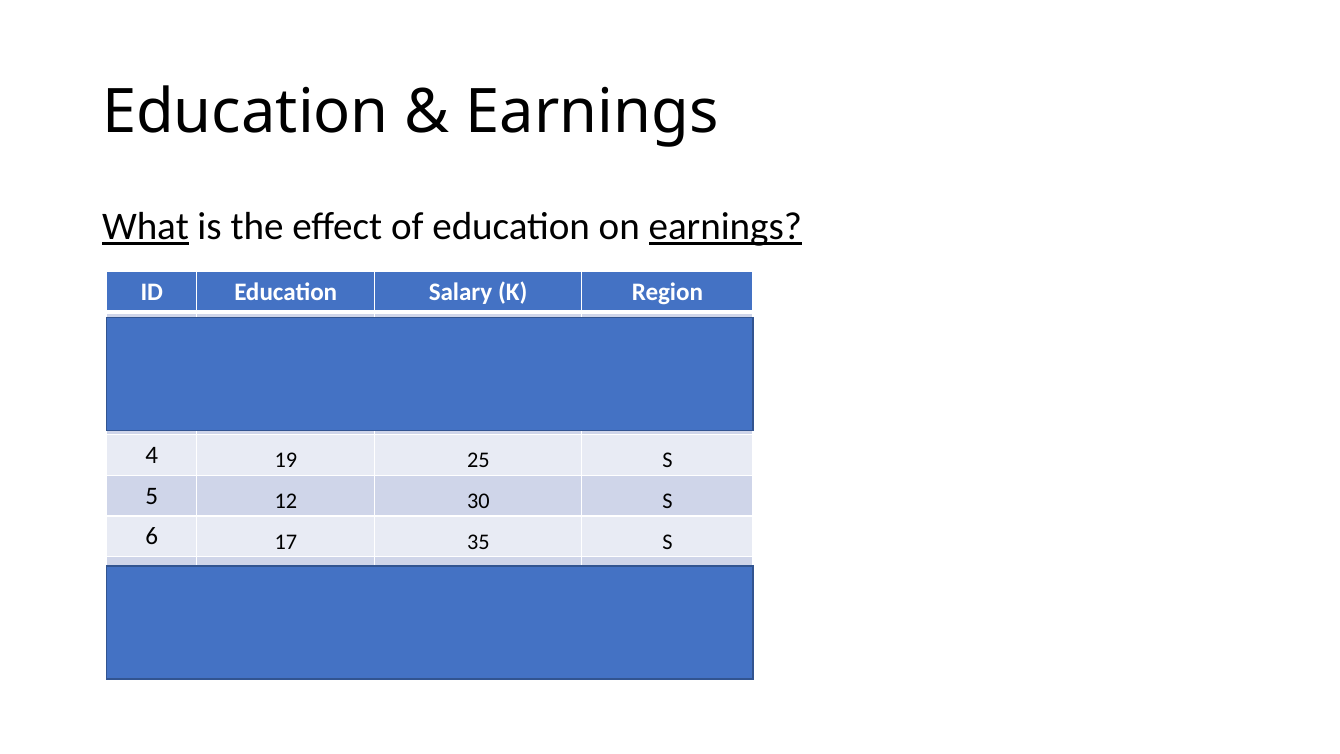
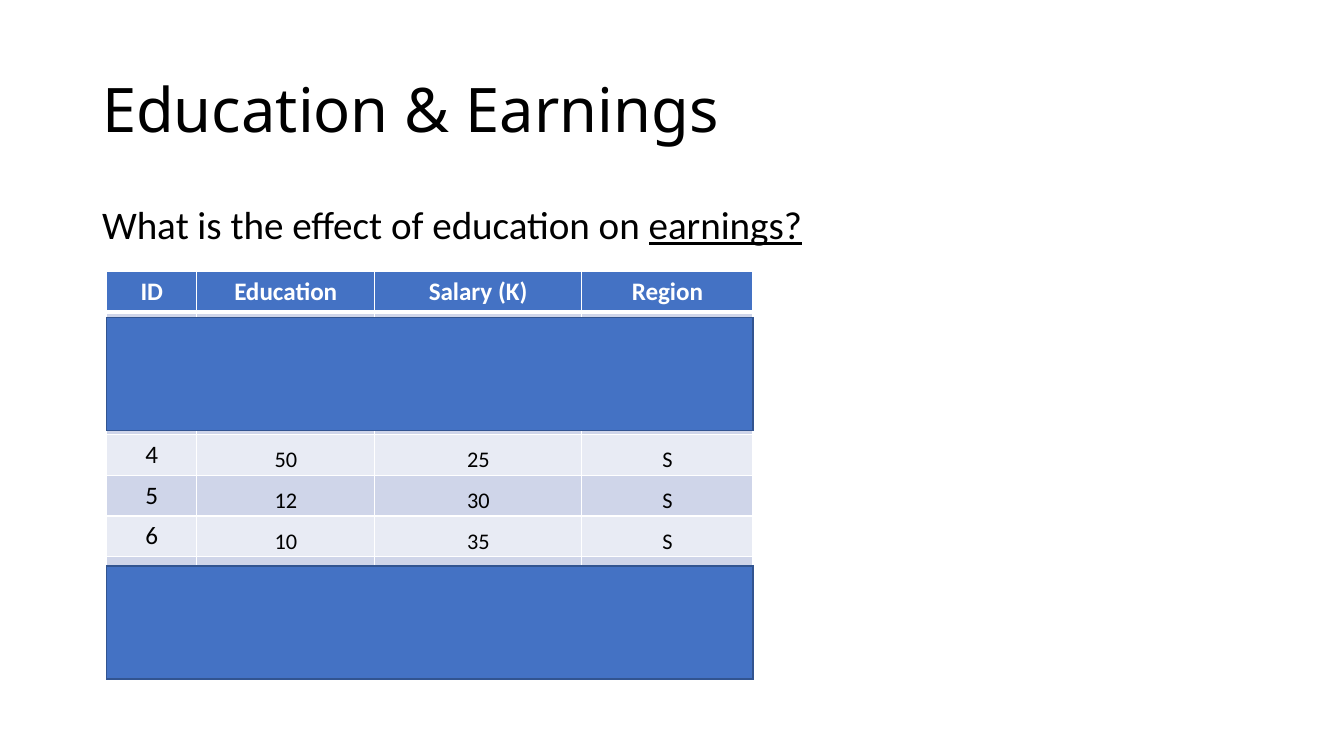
What underline: present -> none (146, 227)
4 19: 19 -> 50 (286, 460)
17: 17 -> 10 (286, 542)
